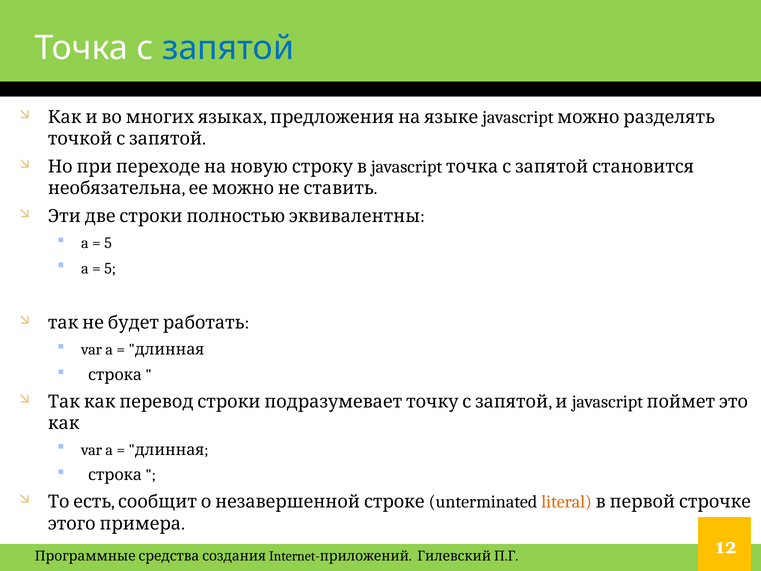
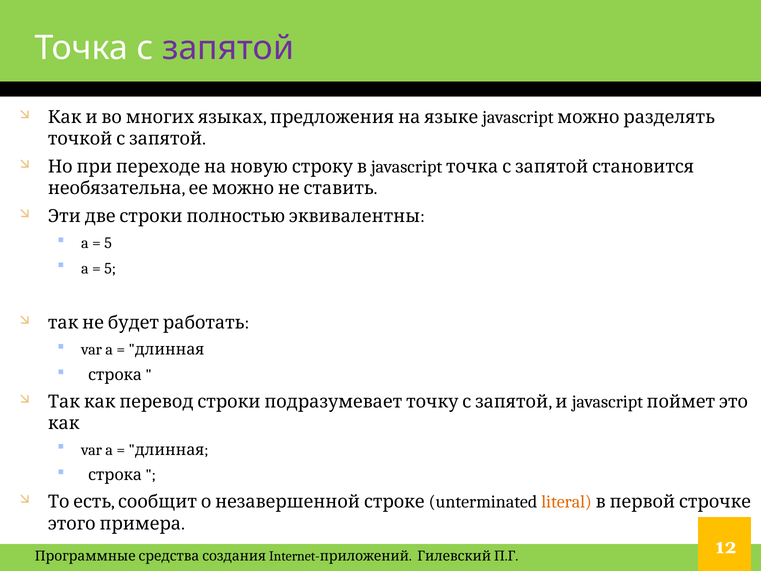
запятой colour: blue -> purple (228, 48)
